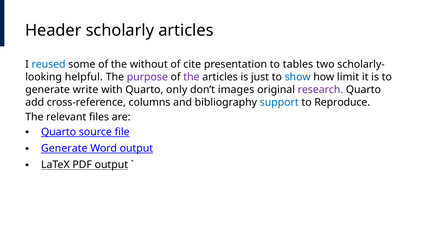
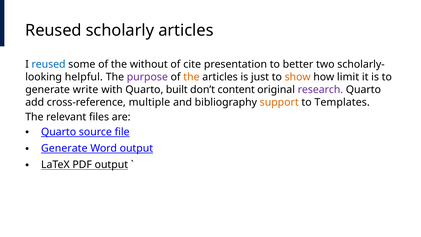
Header: Header -> Reused (53, 30)
tables: tables -> better (298, 64)
the colour: purple -> orange (191, 77)
show colour: blue -> orange (298, 77)
only: only -> built (177, 90)
images: images -> content (236, 90)
columns: columns -> multiple (149, 102)
support colour: blue -> orange (279, 102)
Reproduce: Reproduce -> Templates (342, 102)
